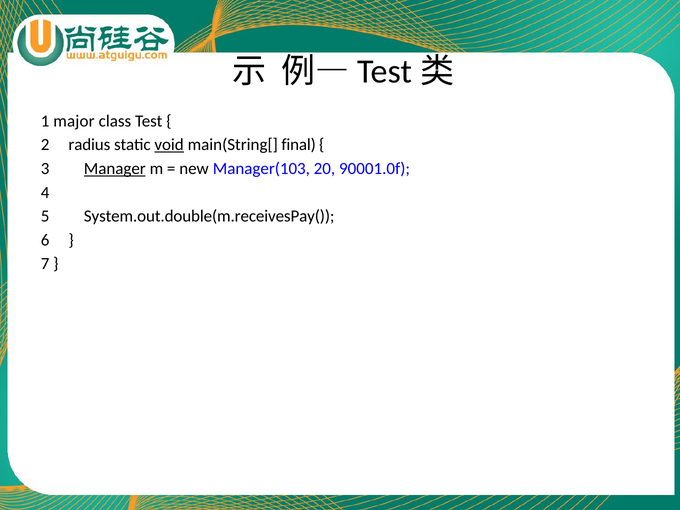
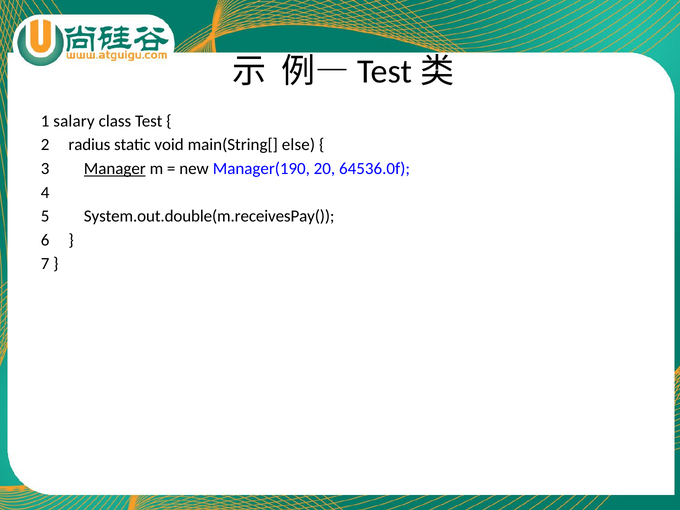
major: major -> salary (74, 121)
void underline: present -> none (169, 145)
final: final -> else (298, 145)
Manager(103: Manager(103 -> Manager(190 (261, 169)
90001.0f: 90001.0f -> 64536.0f (375, 169)
